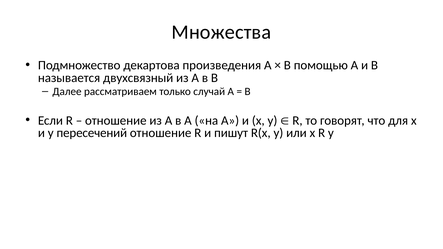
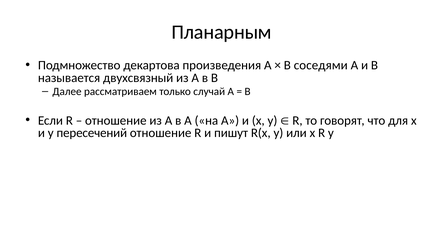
Множества: Множества -> Планарным (222, 32)
помощью: помощью -> соседями (321, 65)
